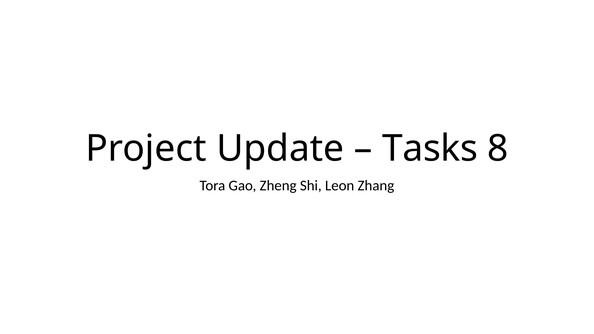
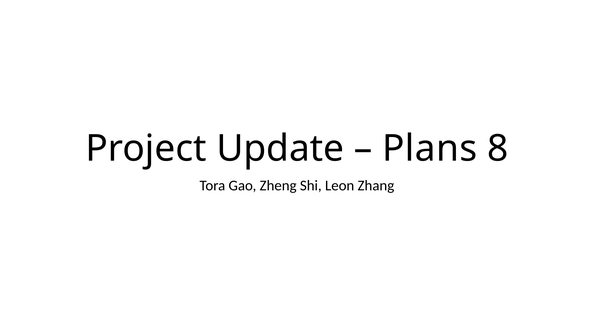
Tasks: Tasks -> Plans (430, 148)
